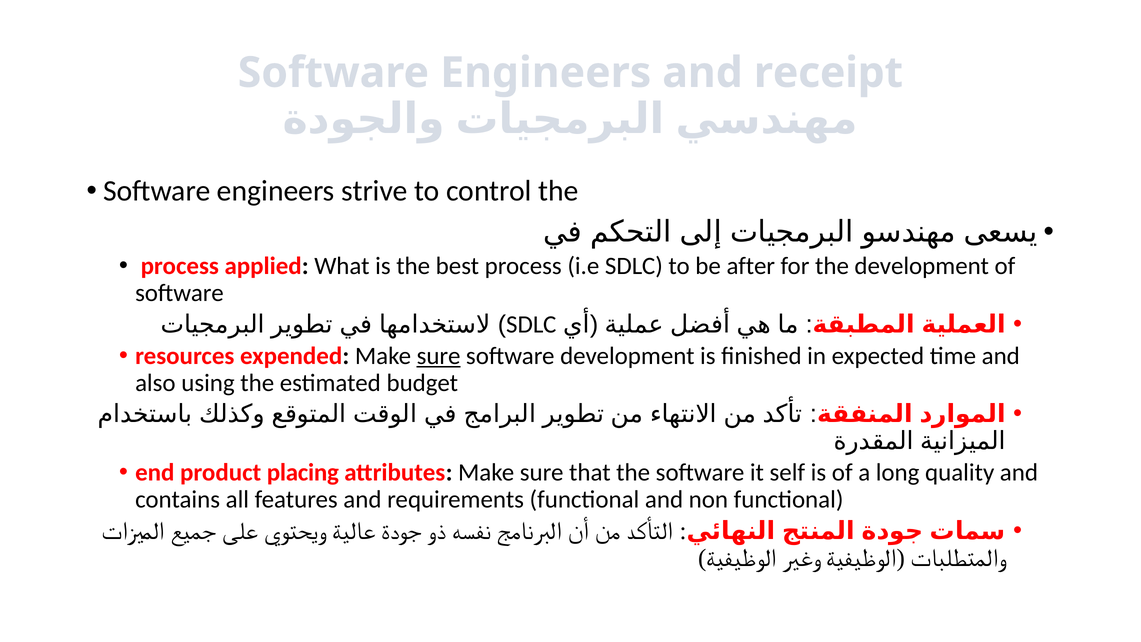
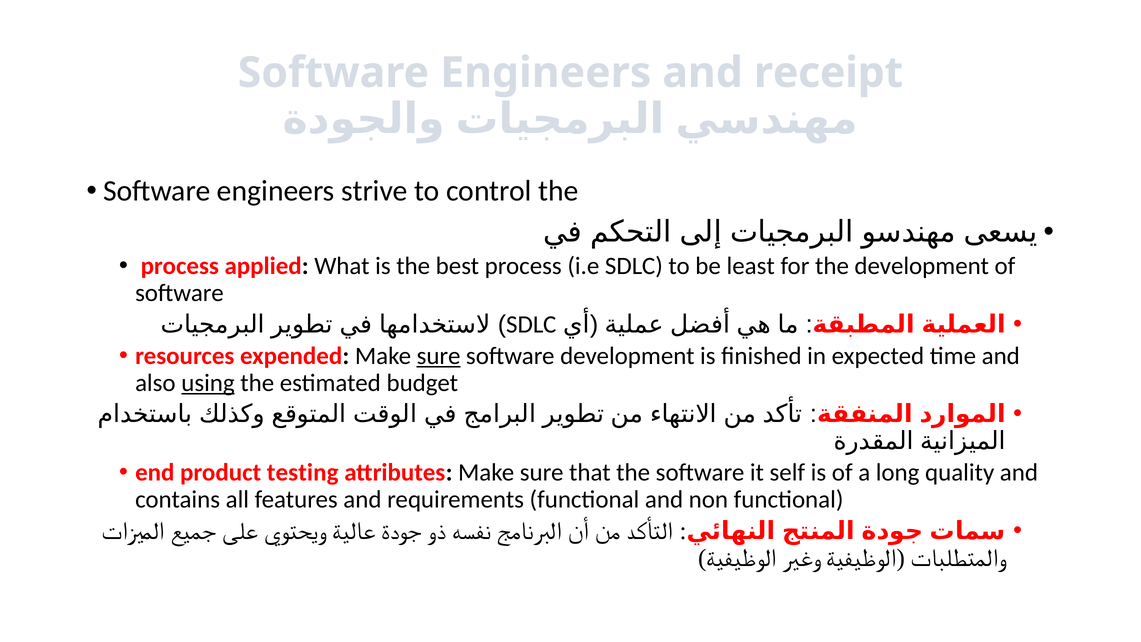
after: after -> least (751, 266)
using underline: none -> present (208, 383)
placing: placing -> testing (303, 472)
